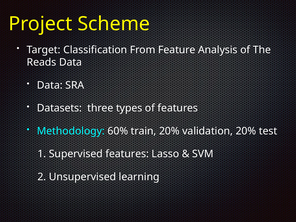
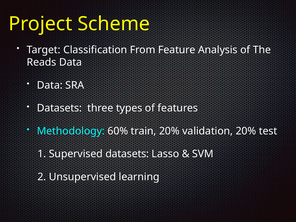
Supervised features: features -> datasets (127, 154)
